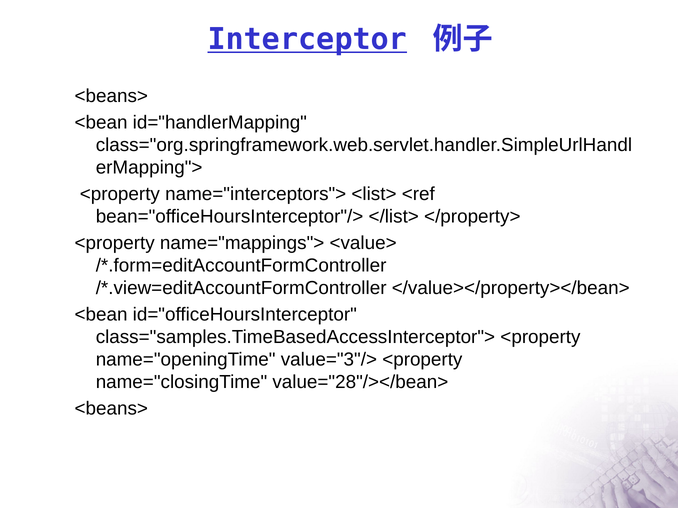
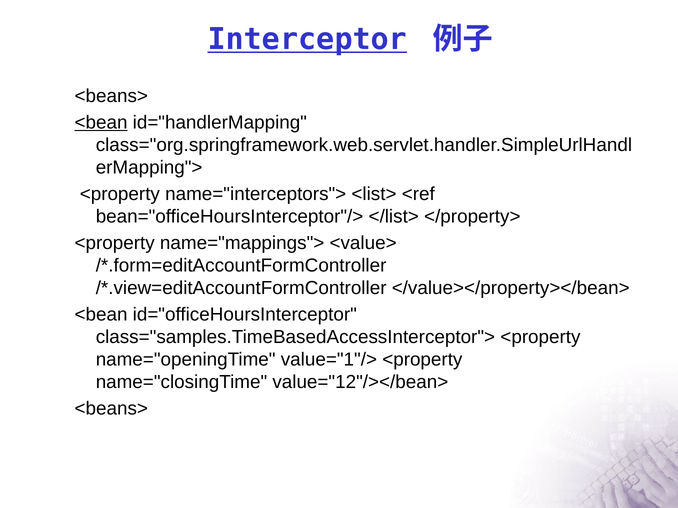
<bean underline: none -> present (101, 123)
value="3"/>: value="3"/> -> value="1"/> (329, 360)
value="28"/></bean>: value="28"/></bean> -> value="12"/></bean> (360, 383)
